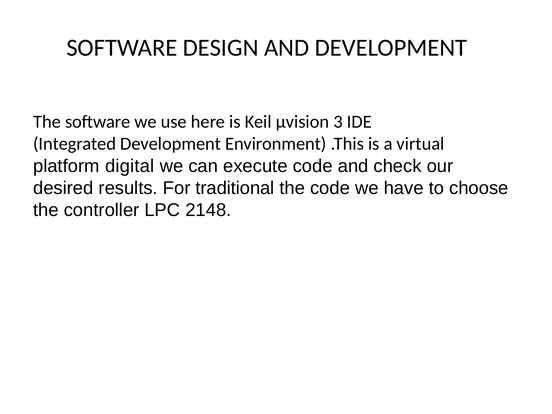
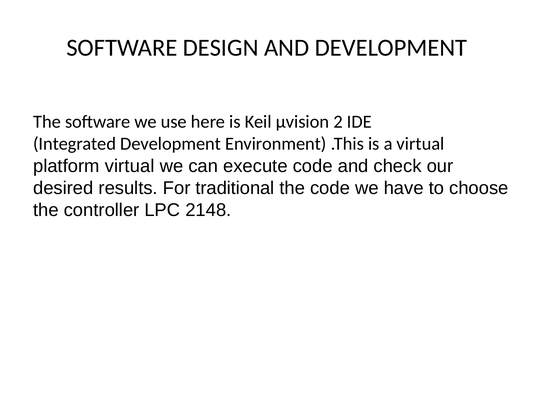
3: 3 -> 2 (338, 122)
platform digital: digital -> virtual (130, 166)
